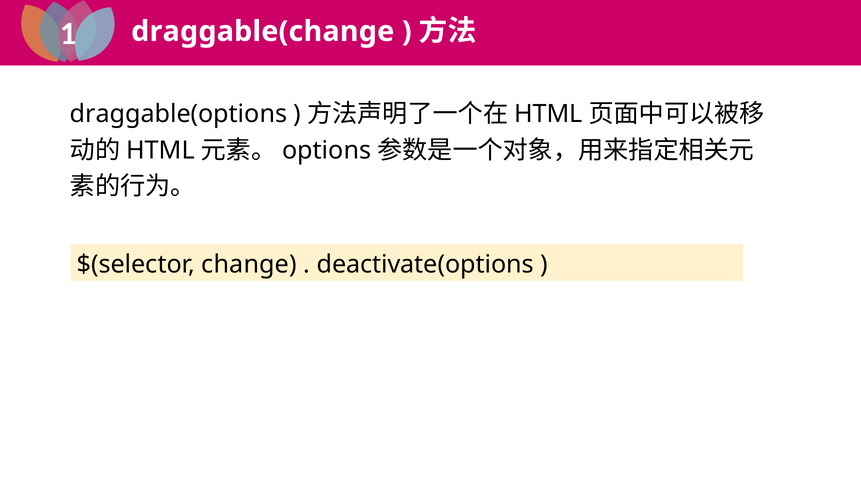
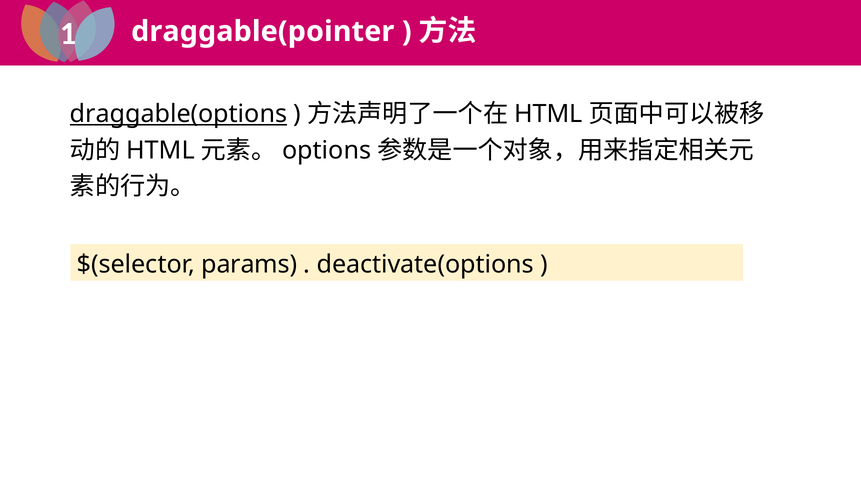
draggable(change: draggable(change -> draggable(pointer (263, 31)
draggable(options underline: none -> present (179, 114)
change: change -> params (249, 264)
